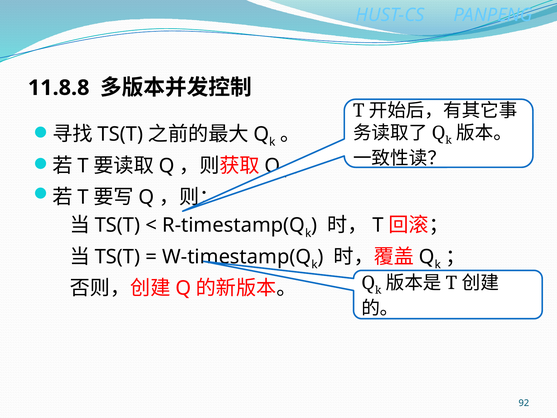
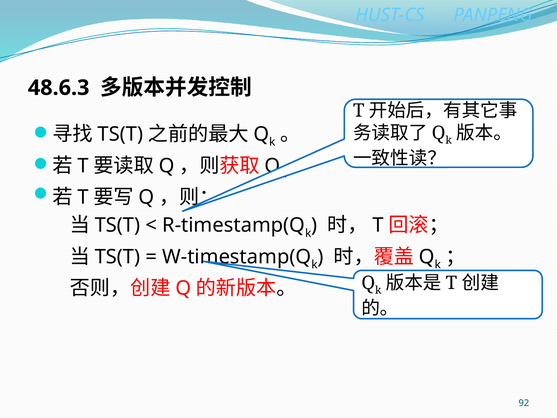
11.8.8: 11.8.8 -> 48.6.3 (59, 88)
